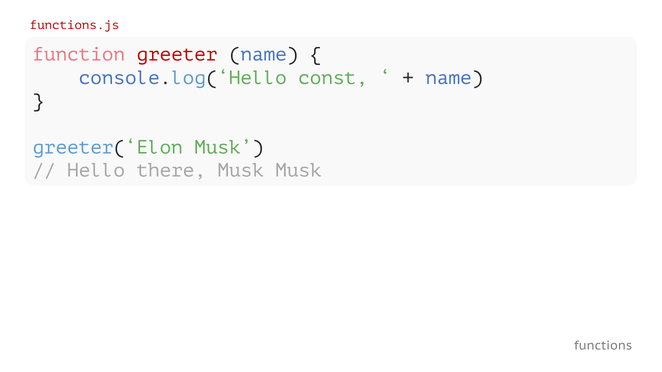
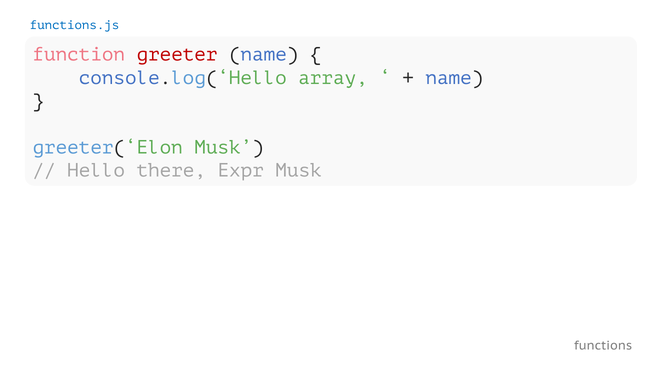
functions.js colour: red -> blue (75, 25)
const: const -> array (333, 78)
there Musk: Musk -> Expr (241, 171)
